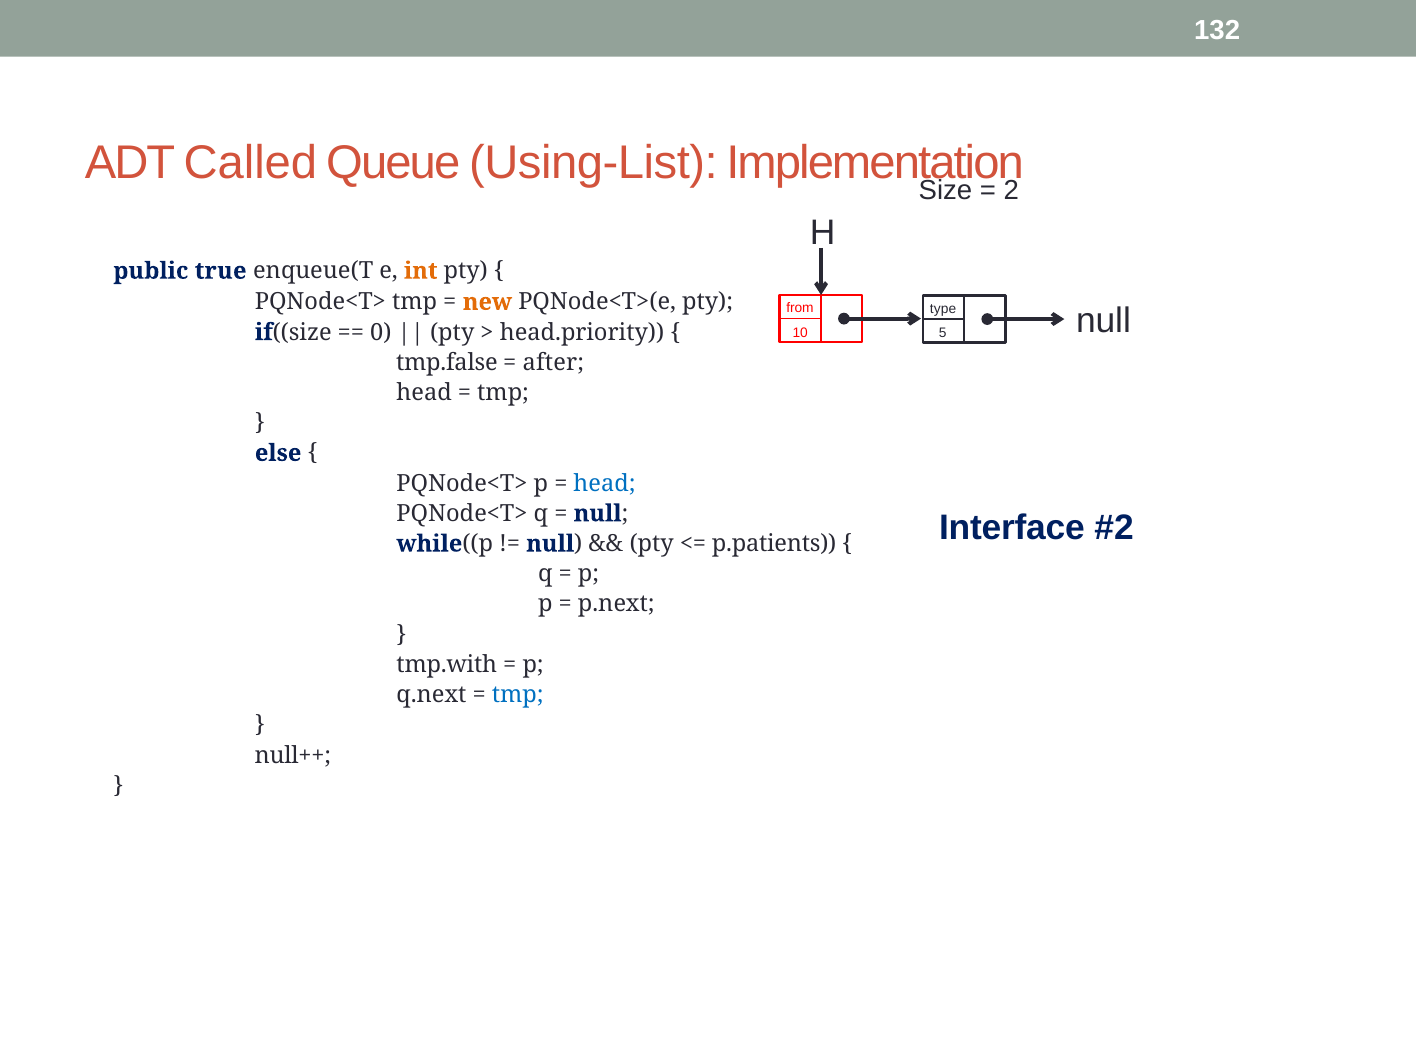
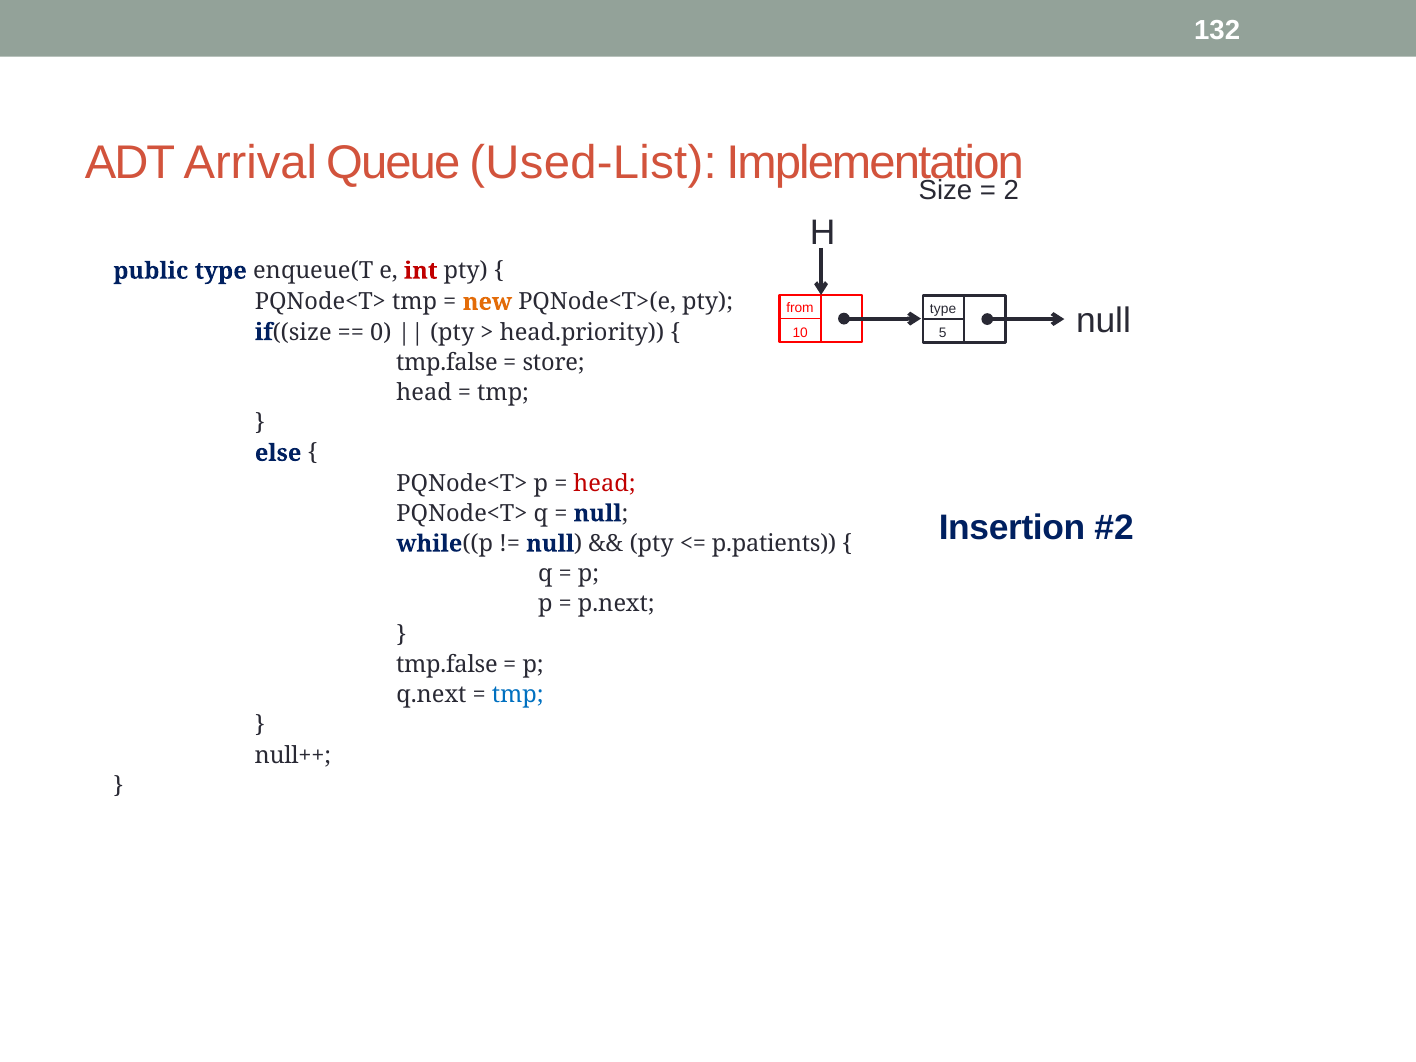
Called: Called -> Arrival (250, 163)
Using-List: Using-List -> Used-List (593, 163)
public true: true -> type (221, 271)
int colour: orange -> red (421, 271)
after: after -> store (554, 362)
head colour: blue -> red (605, 483)
Interface: Interface -> Insertion (1012, 528)
tmp.with: tmp.with -> tmp.false (447, 665)
